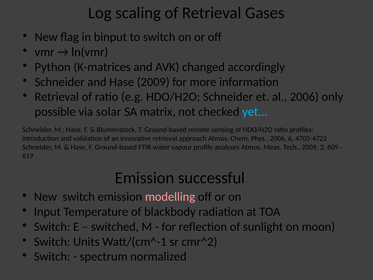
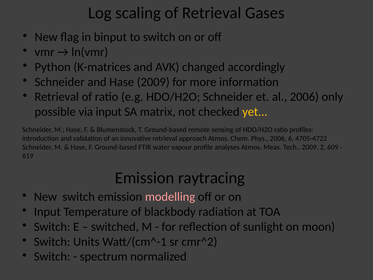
via solar: solar -> input (109, 112)
yet colour: light blue -> yellow (255, 112)
successful: successful -> raytracing (212, 178)
